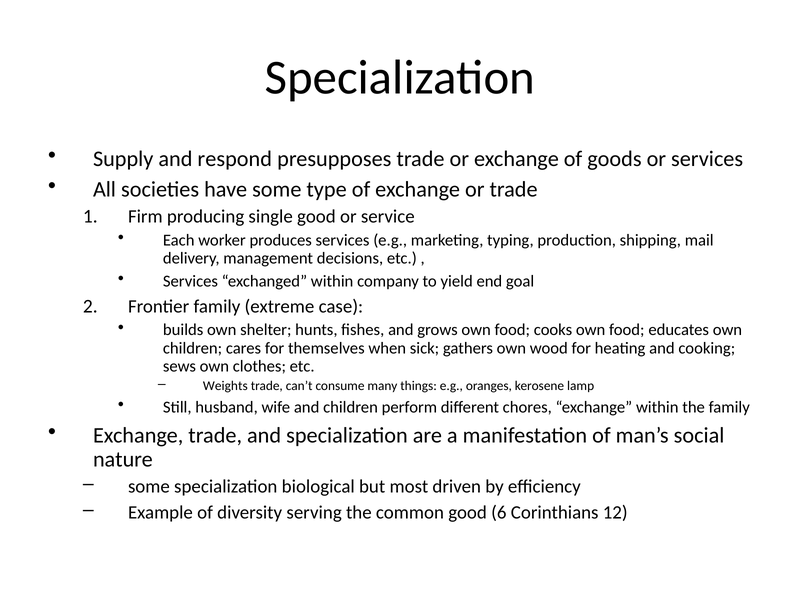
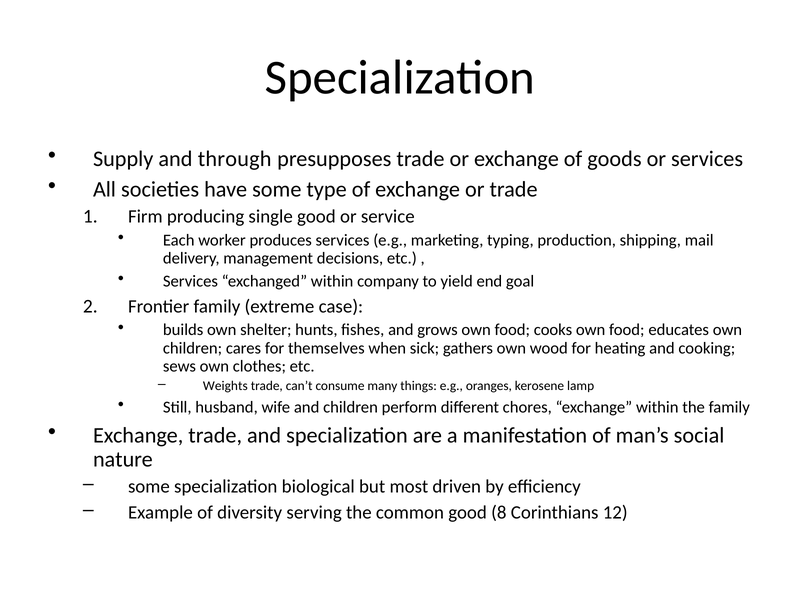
respond: respond -> through (235, 159)
6: 6 -> 8 (499, 513)
